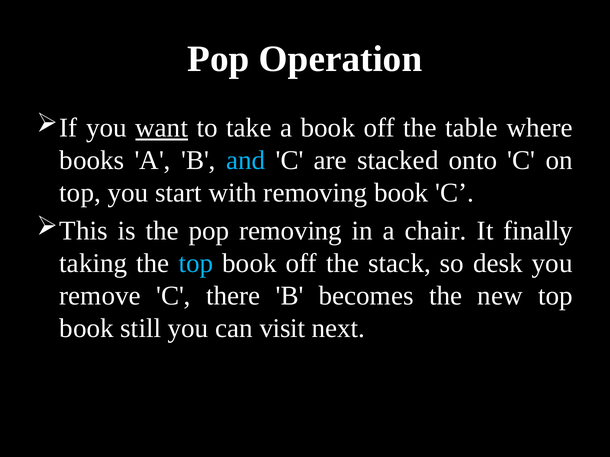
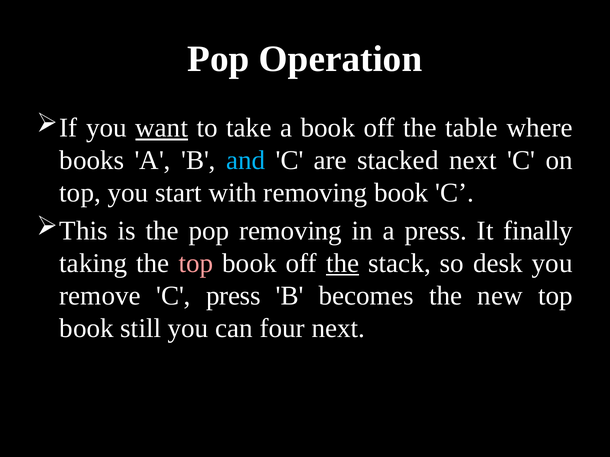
stacked onto: onto -> next (473, 161)
a chair: chair -> press (436, 231)
top colour: light blue -> pink (196, 264)
the underline: none -> present (343, 264)
C there: there -> press (233, 296)
visit: visit -> four (282, 329)
